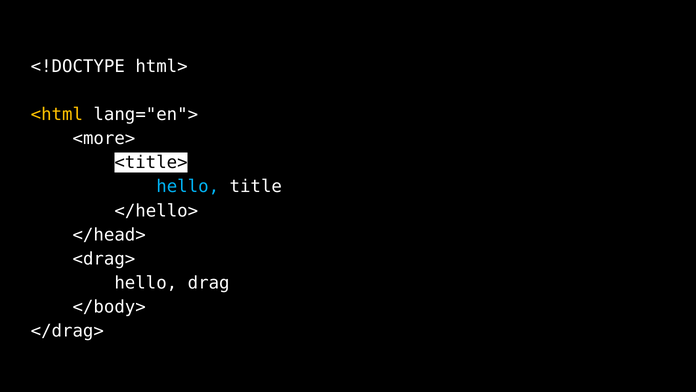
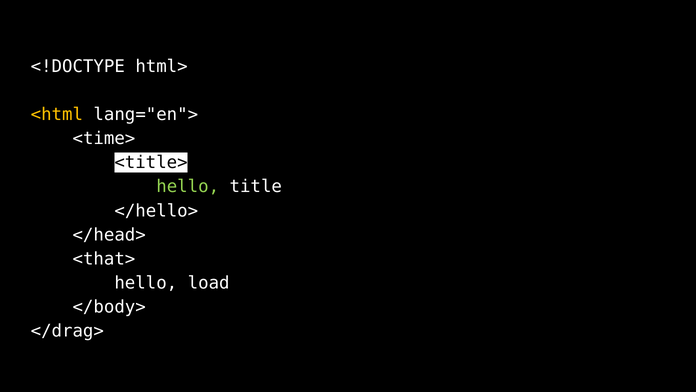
<more>: <more> -> <time> (104, 139)
hello colour: light blue -> light green (188, 187)
<drag>: <drag> -> <that> (104, 259)
drag: drag -> load (209, 283)
